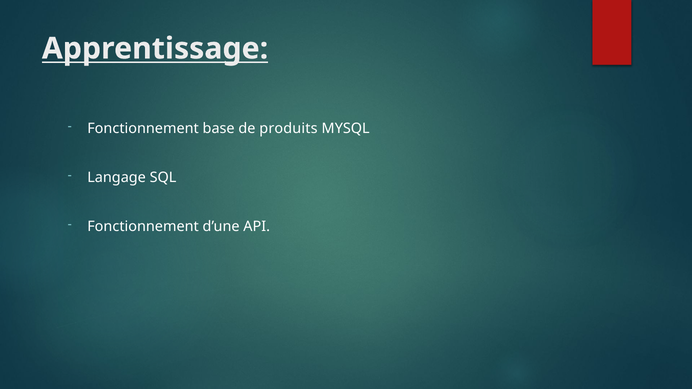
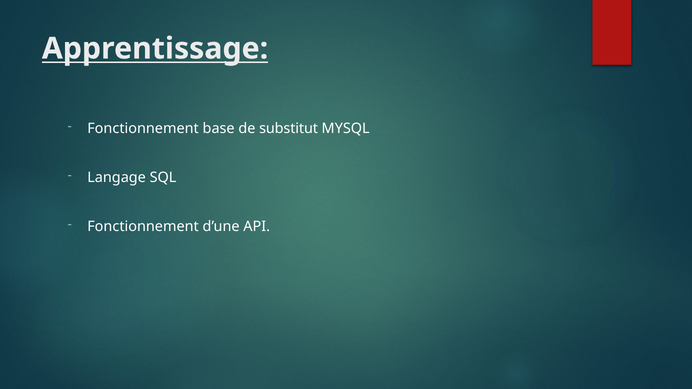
produits: produits -> substitut (289, 129)
